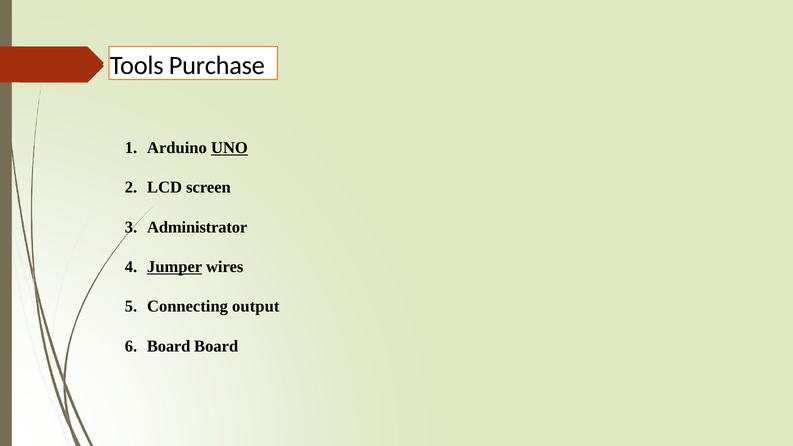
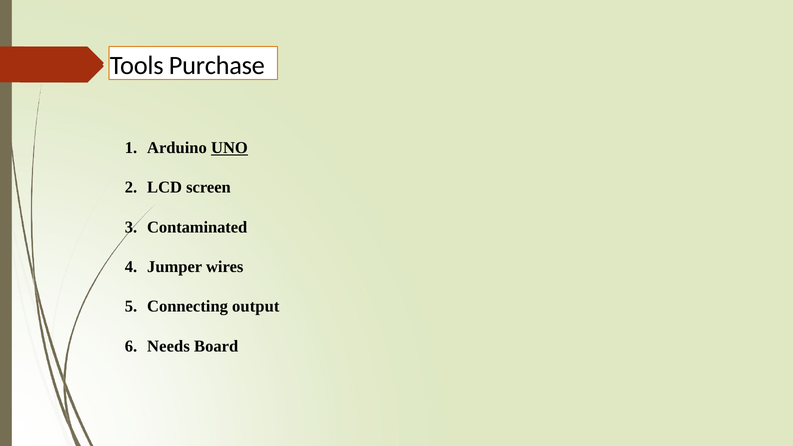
Administrator: Administrator -> Contaminated (197, 227)
Jumper underline: present -> none (175, 267)
Board: Board -> Needs (168, 346)
